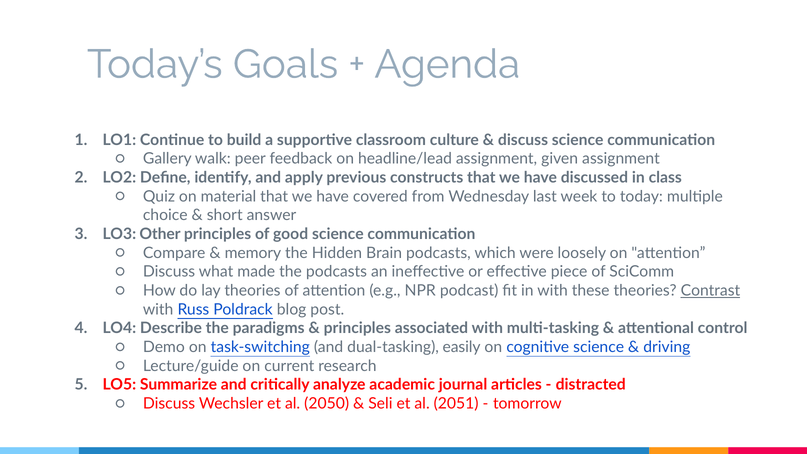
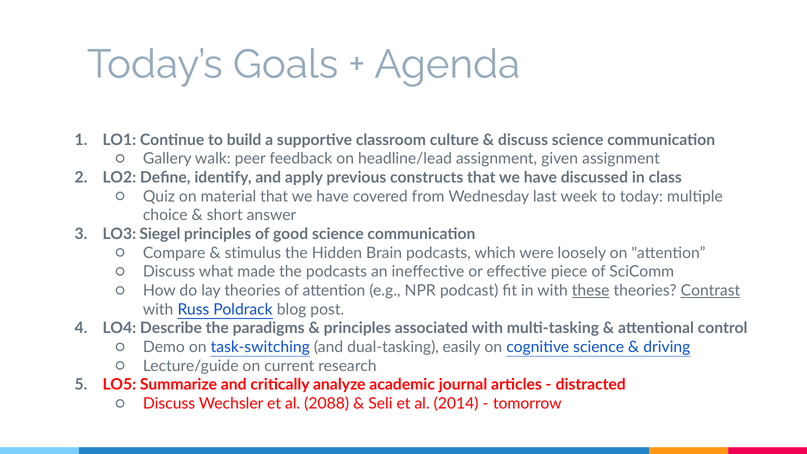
Other: Other -> Siegel (160, 234)
memory: memory -> stimulus (253, 253)
these underline: none -> present (591, 291)
2050: 2050 -> 2088 (327, 404)
2051: 2051 -> 2014 (456, 404)
